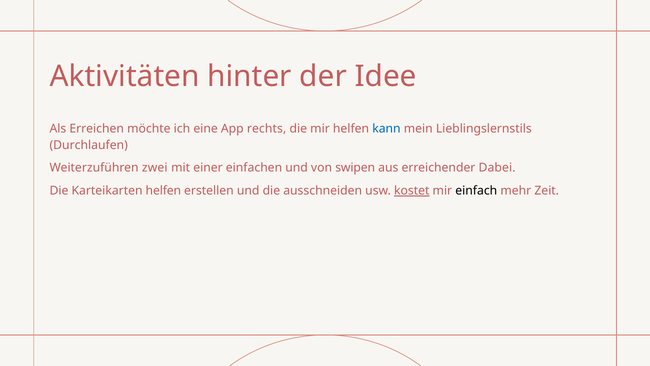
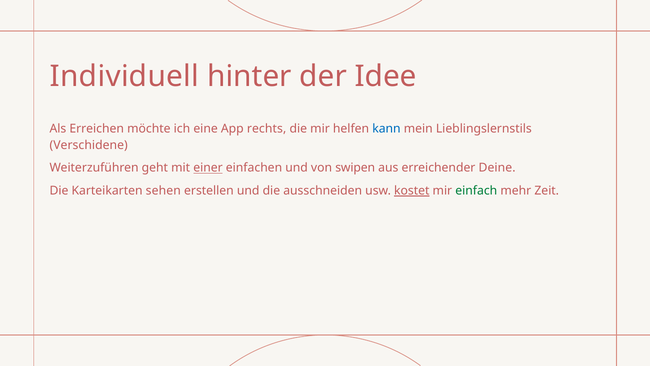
Aktivitäten: Aktivitäten -> Individuell (124, 76)
Durchlaufen: Durchlaufen -> Verschidene (89, 145)
zwei: zwei -> geht (155, 168)
einer underline: none -> present (208, 168)
Dabei: Dabei -> Deine (497, 168)
Karteikarten helfen: helfen -> sehen (163, 191)
einfach colour: black -> green (476, 191)
